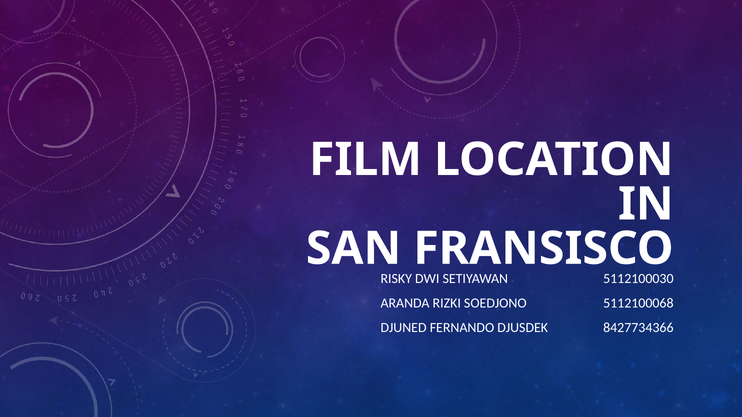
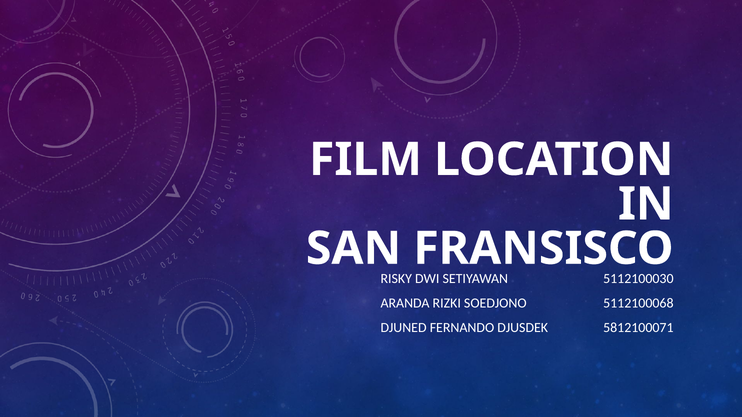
8427734366: 8427734366 -> 5812100071 (638, 328)
